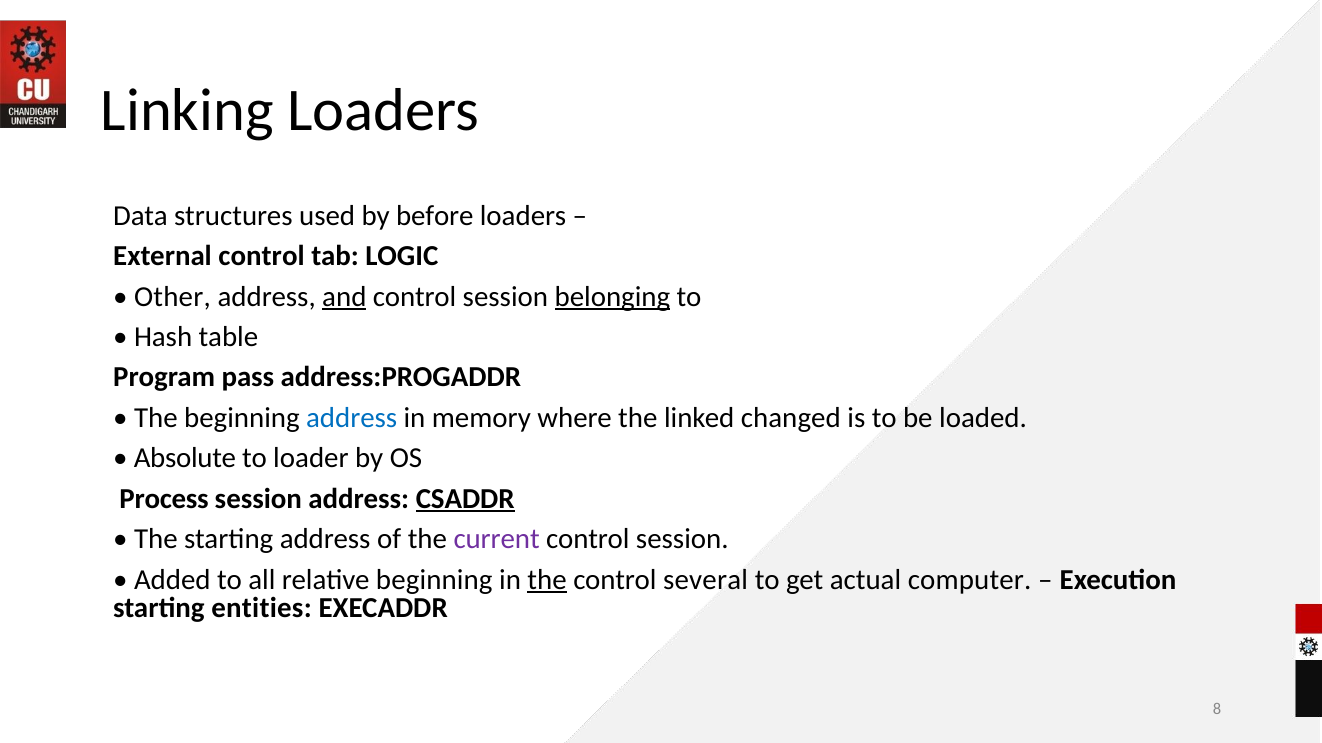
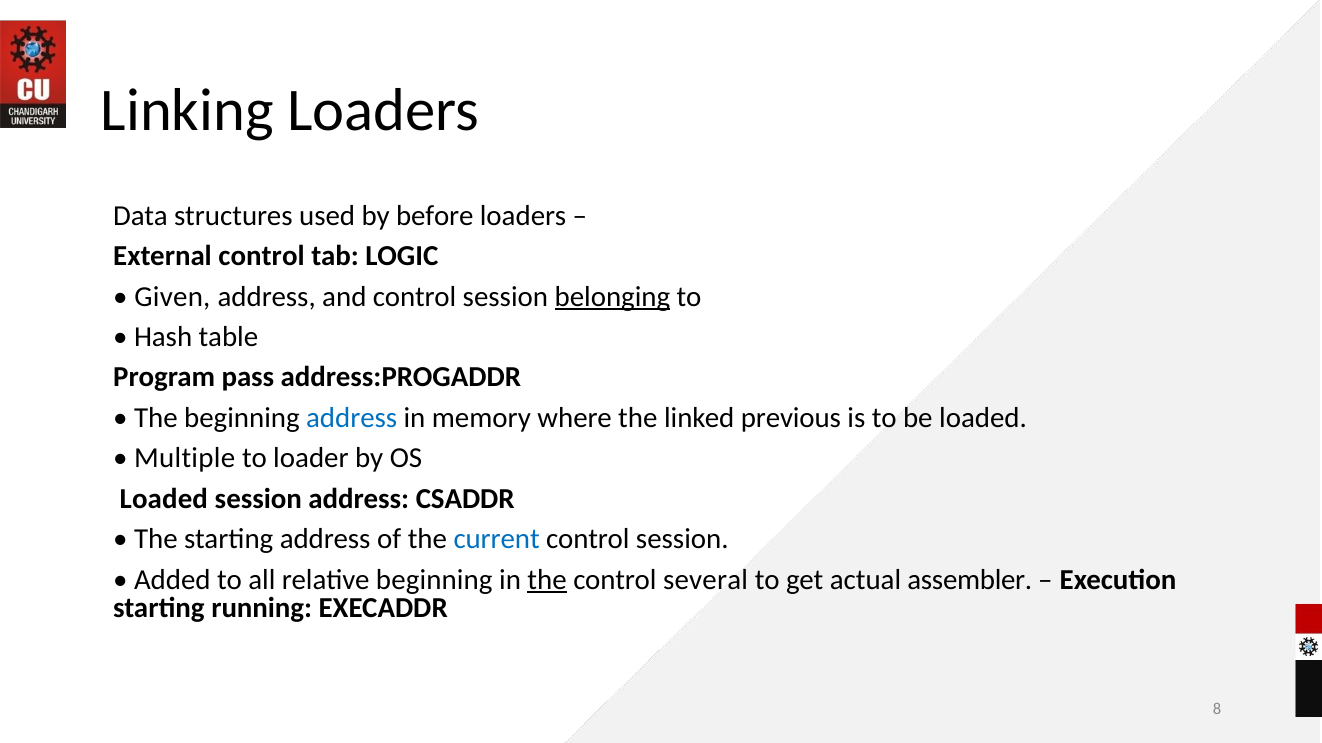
Other: Other -> Given (172, 297)
and underline: present -> none (344, 297)
changed: changed -> previous (791, 418)
Absolute: Absolute -> Multiple (185, 459)
Process: Process -> Loaded (164, 499)
CSADDR underline: present -> none (465, 499)
current colour: purple -> blue (497, 540)
computer: computer -> assembler (970, 580)
entities: entities -> running (262, 608)
